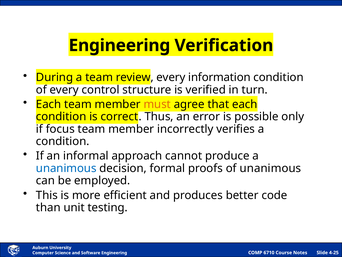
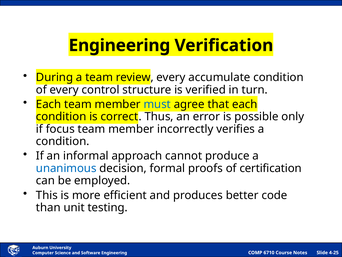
information: information -> accumulate (219, 77)
must colour: orange -> blue (157, 104)
of unanimous: unanimous -> certification (271, 168)
